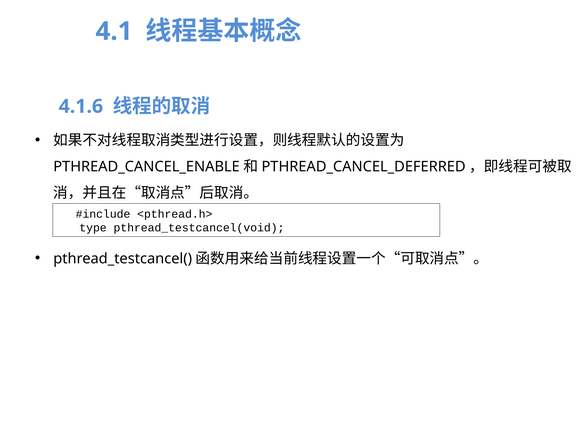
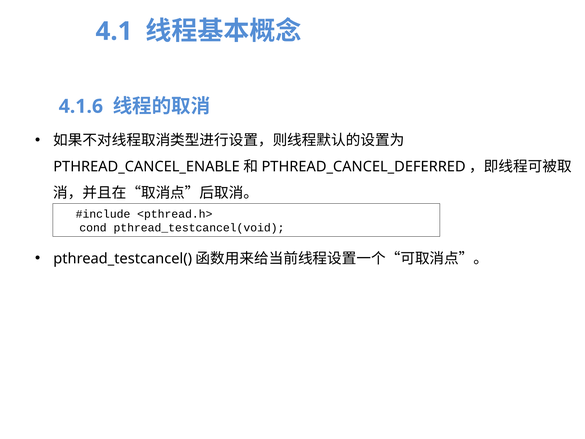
type: type -> cond (93, 228)
